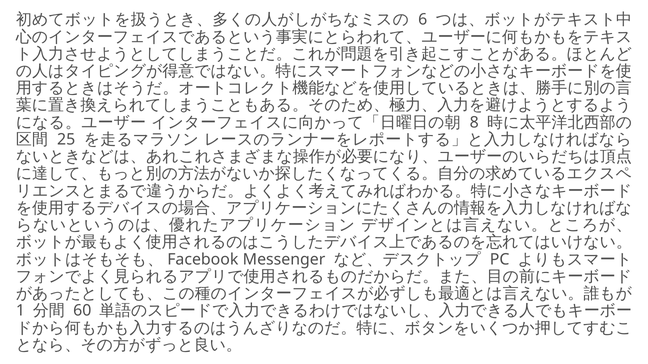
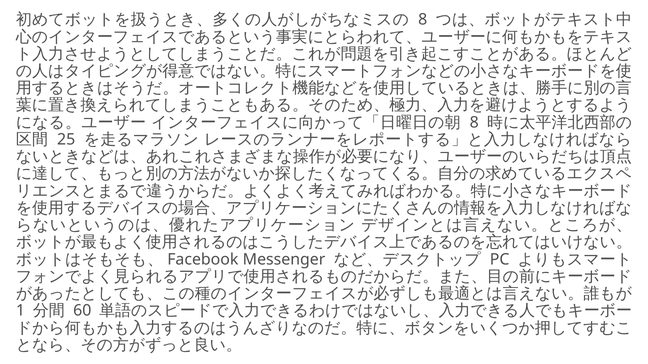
6: 6 -> 8 (423, 20)
